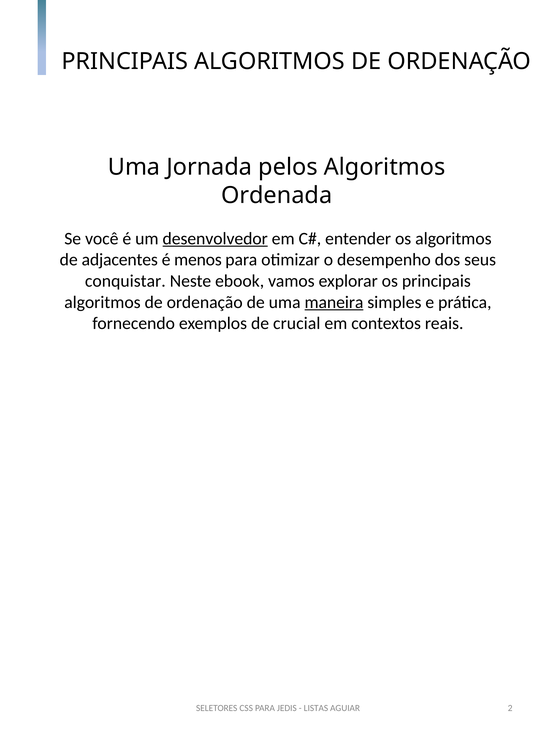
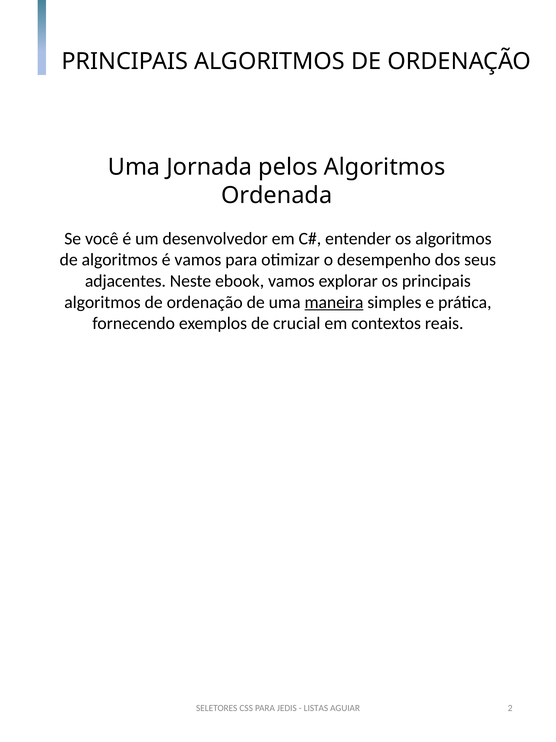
desenvolvedor underline: present -> none (215, 238)
de adjacentes: adjacentes -> algoritmos (120, 260)
é menos: menos -> vamos (198, 260)
conquistar: conquistar -> adjacentes (125, 281)
